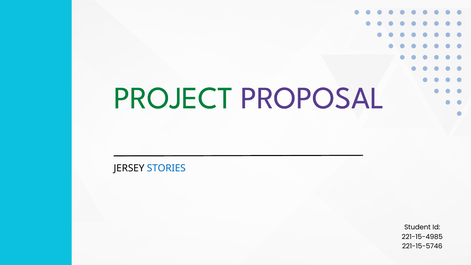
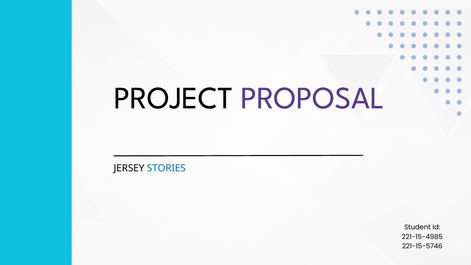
PROJECT colour: green -> black (173, 98)
